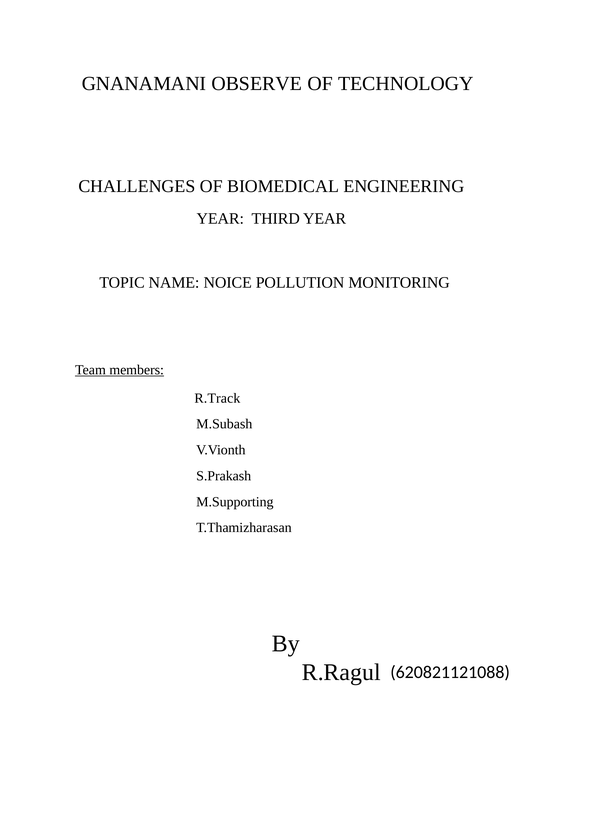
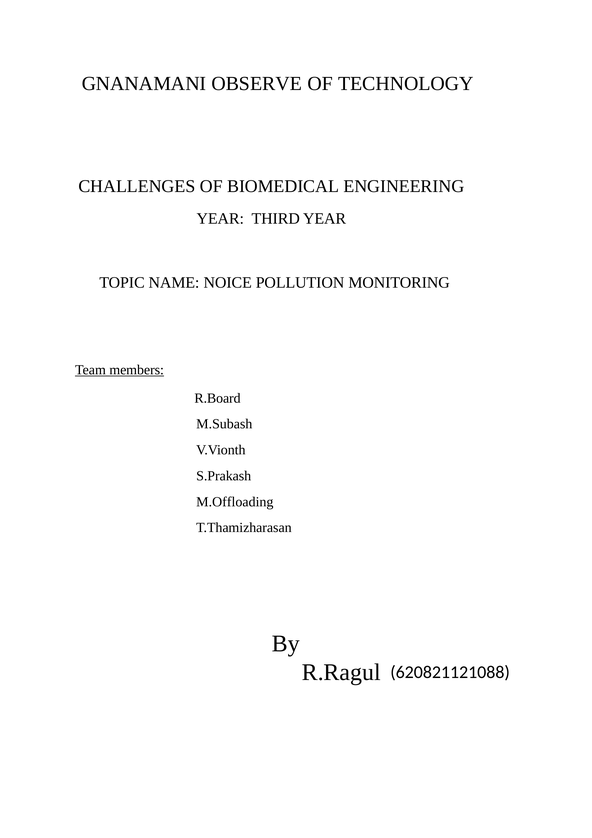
R.Track: R.Track -> R.Board (217, 398)
M.Supporting: M.Supporting -> M.Offloading (235, 502)
